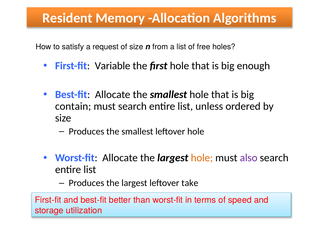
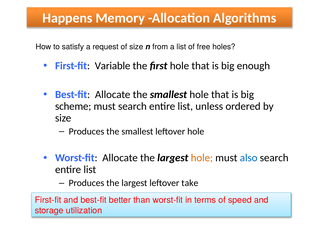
Resident: Resident -> Happens (67, 18)
contain: contain -> scheme (73, 106)
also colour: purple -> blue (249, 158)
